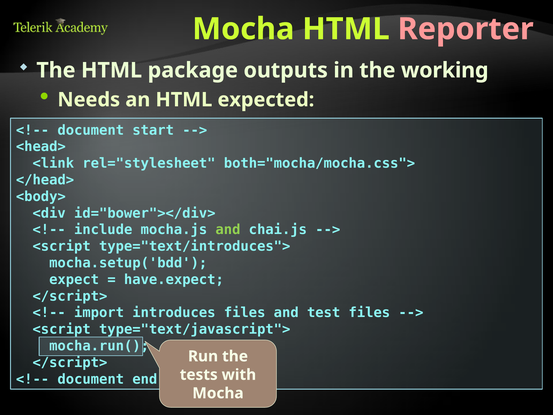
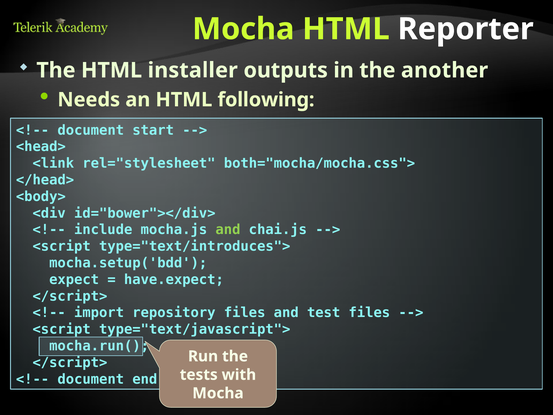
Reporter colour: pink -> white (466, 29)
package: package -> installer (193, 70)
working: working -> another (445, 70)
expected: expected -> following (266, 100)
introduces: introduces -> repository (174, 313)
